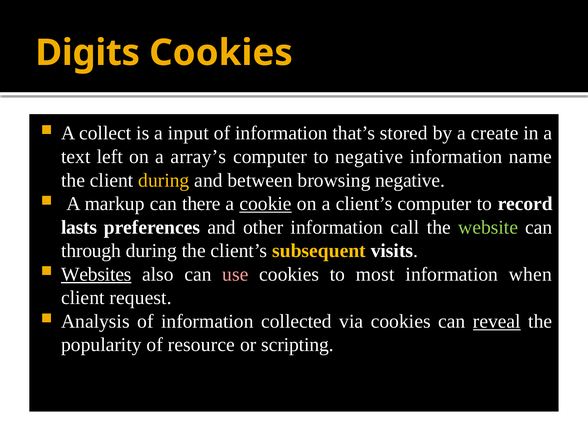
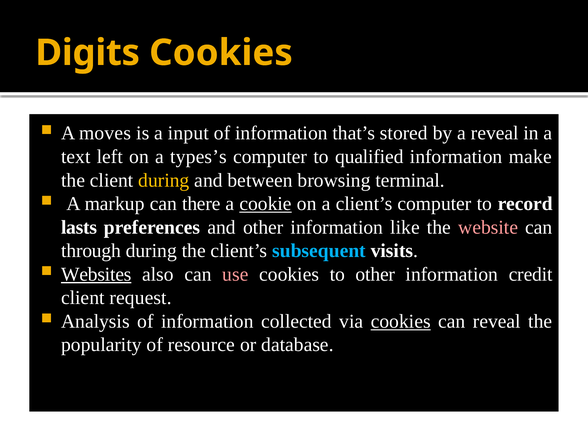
collect: collect -> moves (105, 133)
a create: create -> reveal (495, 133)
array’s: array’s -> types’s (198, 157)
to negative: negative -> qualified (369, 157)
name: name -> make (530, 157)
browsing negative: negative -> terminal (410, 180)
call: call -> like (405, 227)
website colour: light green -> pink (488, 227)
subsequent colour: yellow -> light blue (319, 251)
to most: most -> other (375, 274)
when: when -> credit (531, 274)
cookies underline: none -> present (401, 321)
reveal underline: present -> none (497, 321)
scripting: scripting -> database (297, 345)
